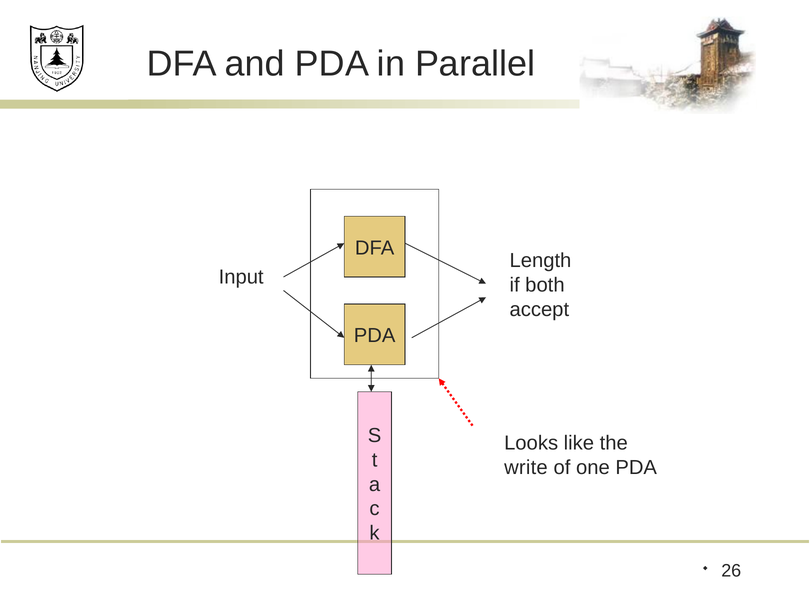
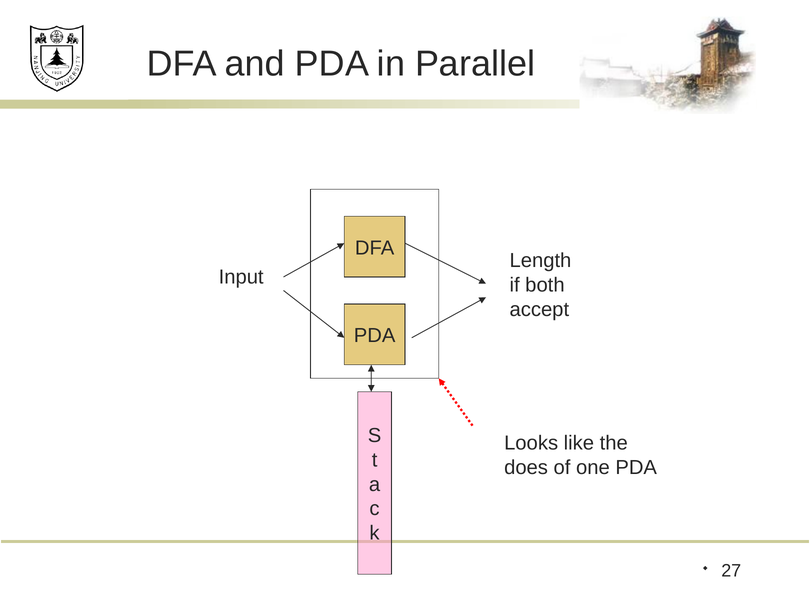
write: write -> does (526, 467)
26: 26 -> 27 (731, 570)
